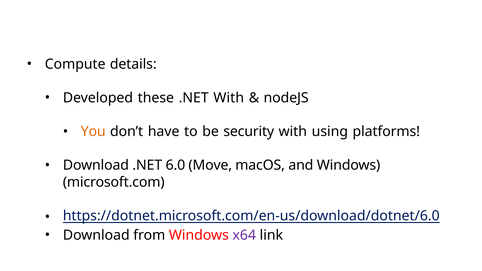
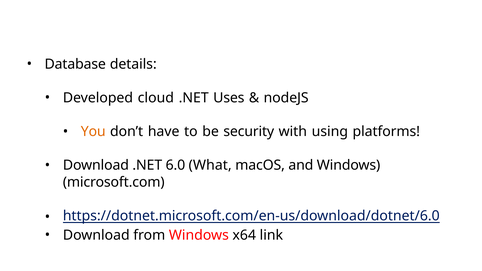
Compute: Compute -> Database (75, 64)
these: these -> cloud (156, 98)
.NET With: With -> Uses (229, 98)
Move: Move -> What (210, 165)
x64 colour: purple -> black (244, 235)
